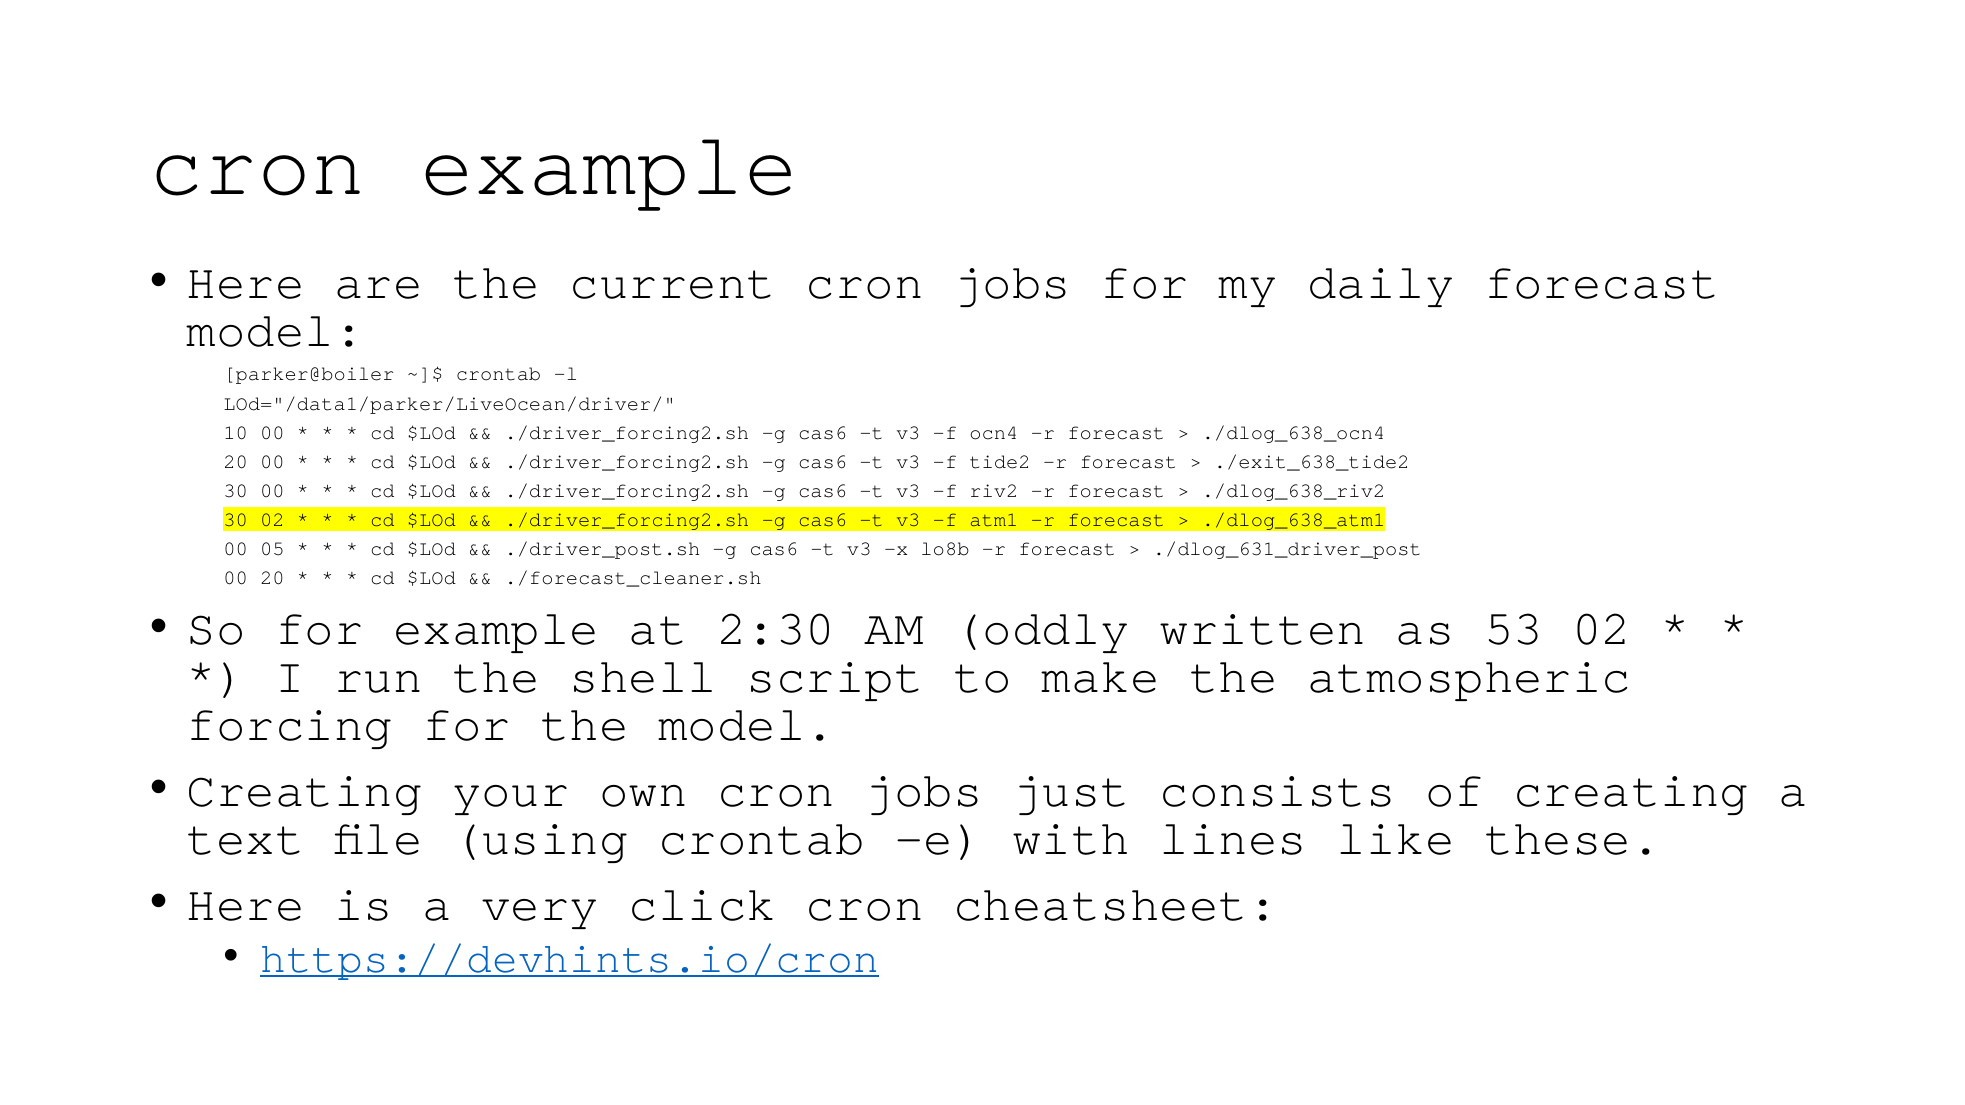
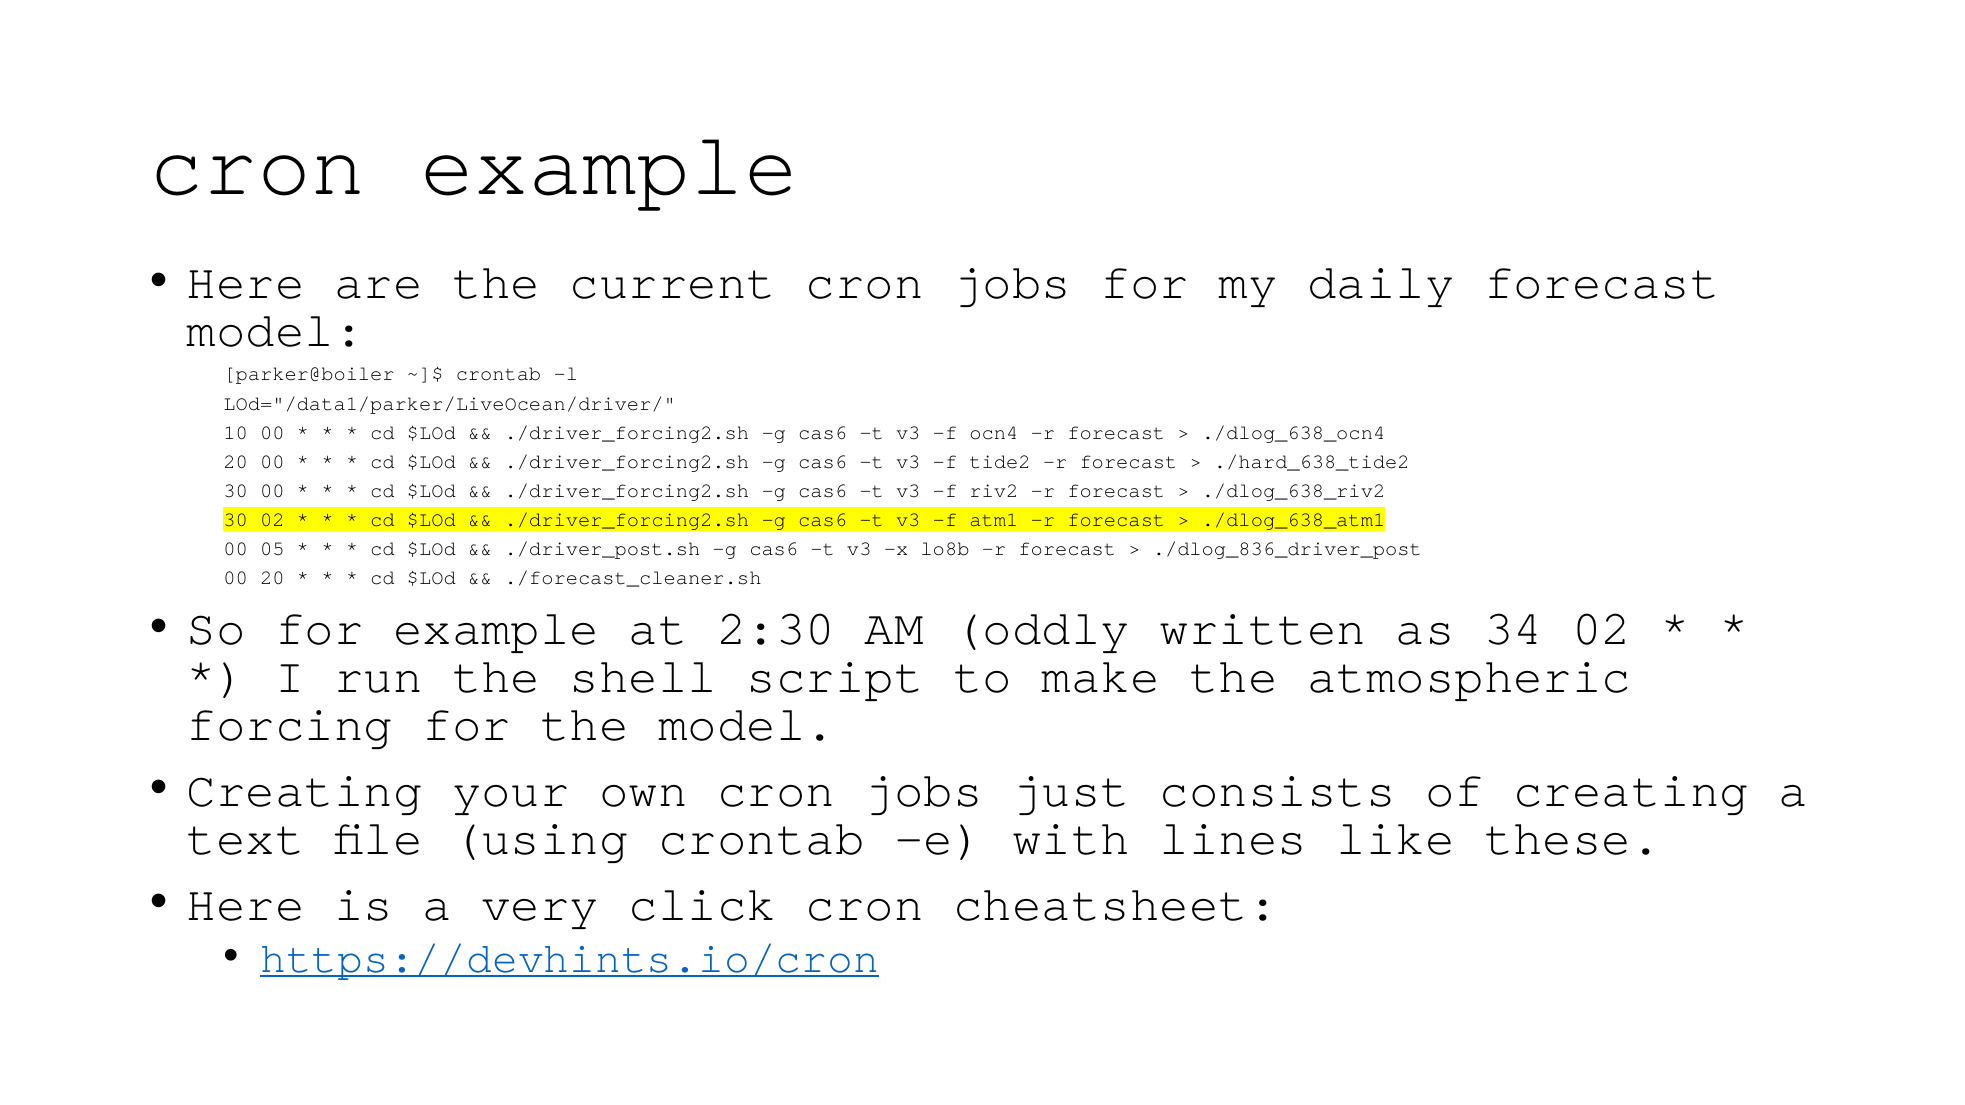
./exit_638_tide2: ./exit_638_tide2 -> ./hard_638_tide2 (1312, 462)
./dlog_631_driver_post: ./dlog_631_driver_post -> ./dlog_836_driver_post (1287, 549)
53: 53 -> 34 (1514, 629)
